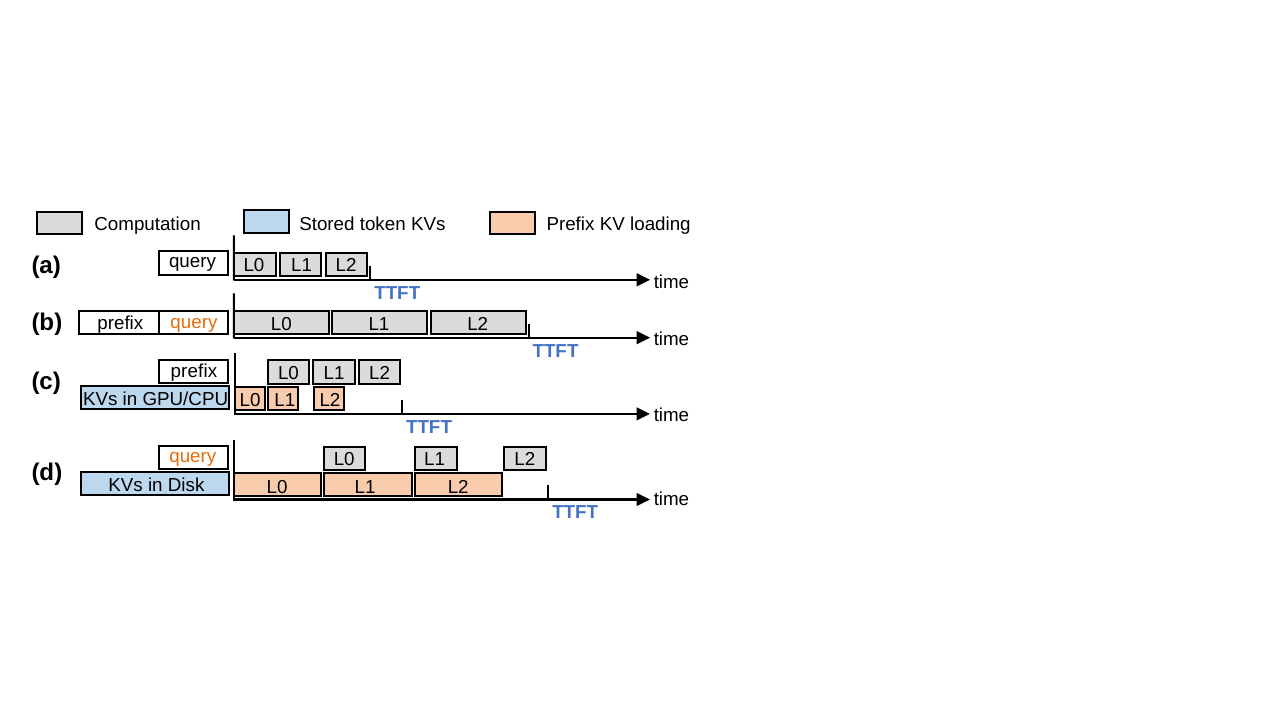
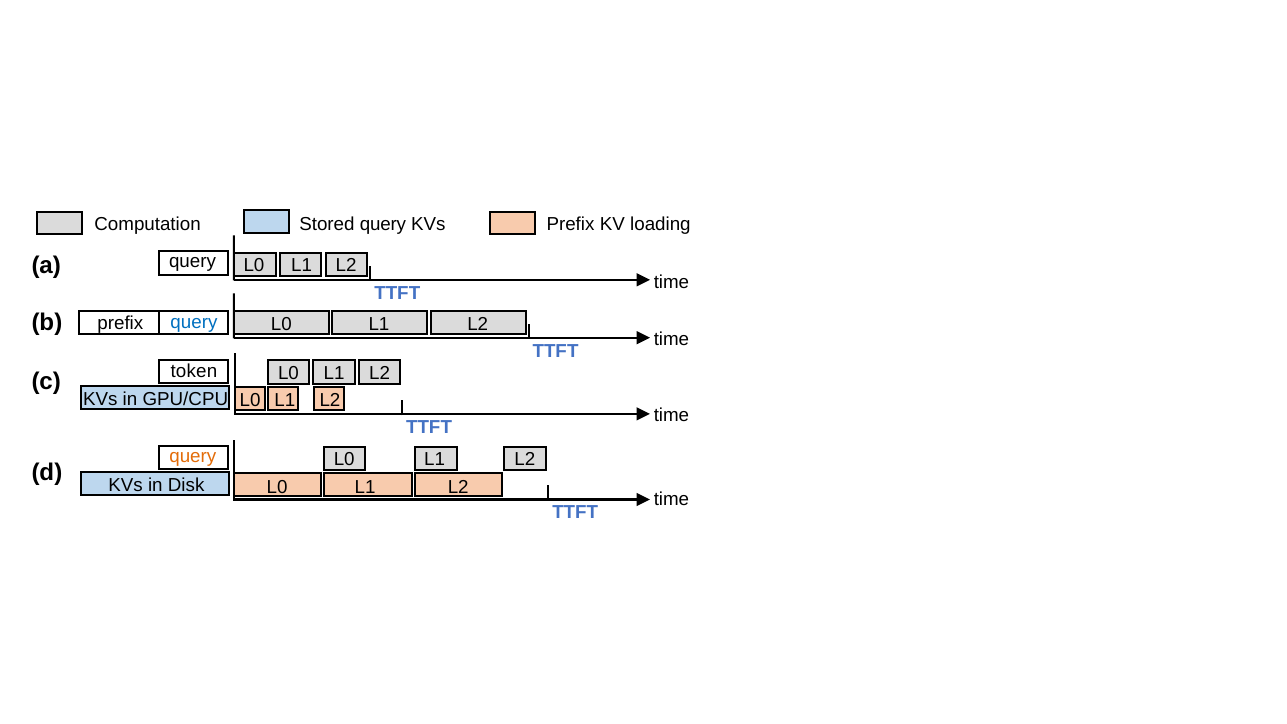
Stored token: token -> query (383, 224)
query colour: orange -> blue (194, 323)
prefix: prefix -> token (194, 371)
